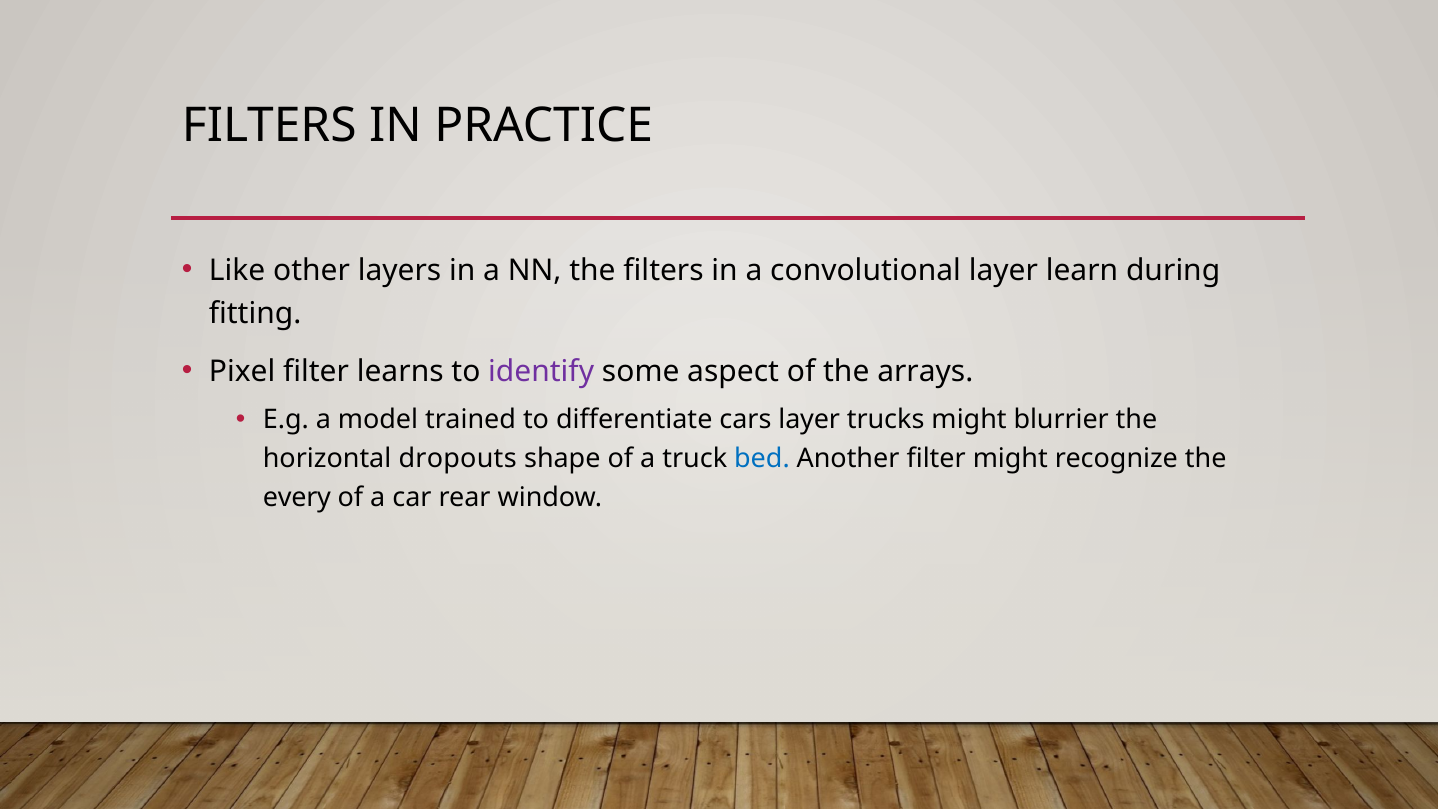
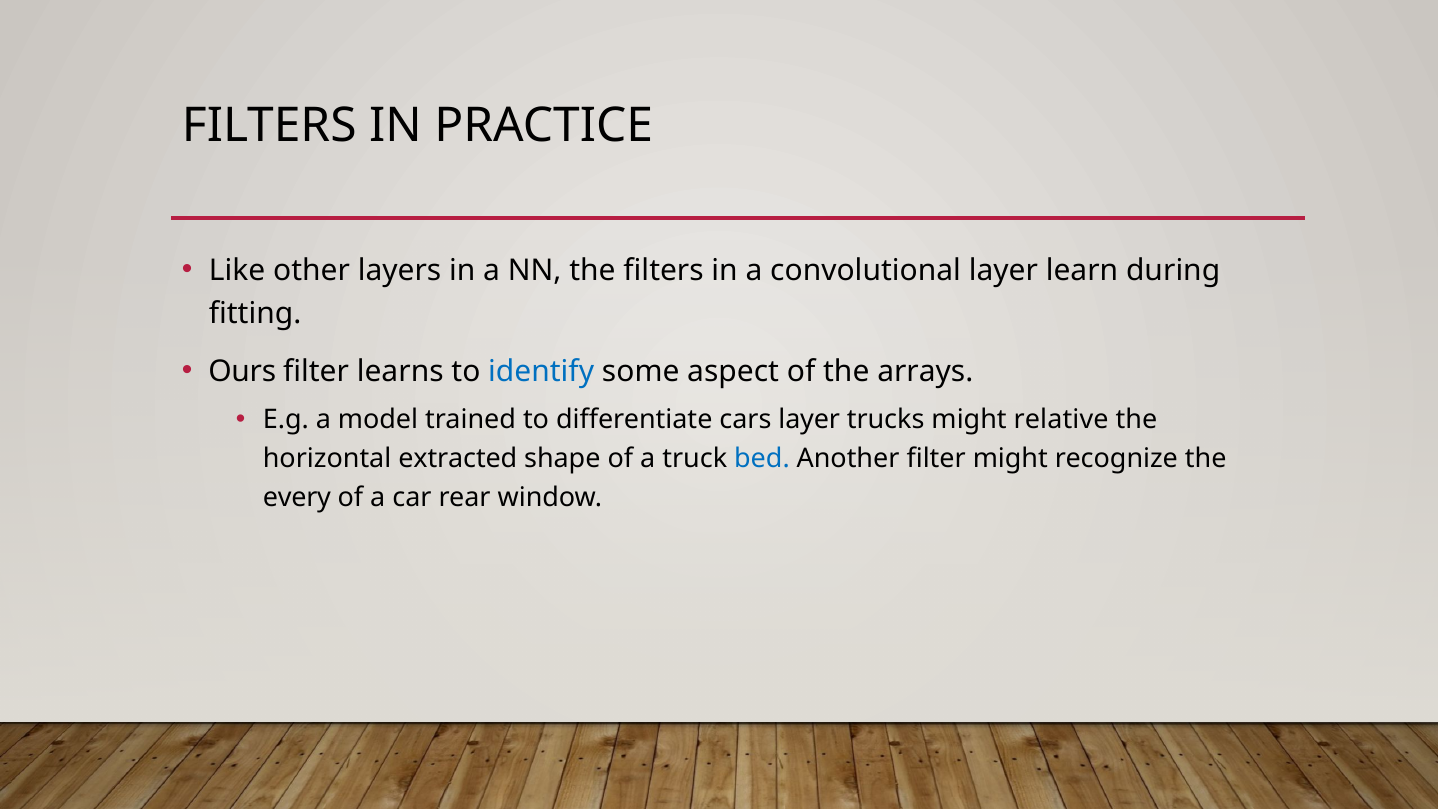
Pixel: Pixel -> Ours (242, 372)
identify colour: purple -> blue (541, 372)
blurrier: blurrier -> relative (1061, 420)
dropouts: dropouts -> extracted (458, 458)
